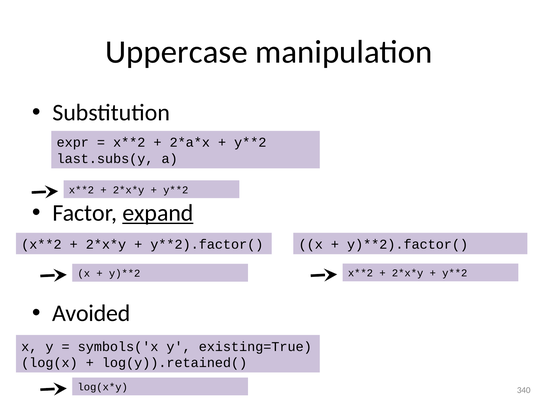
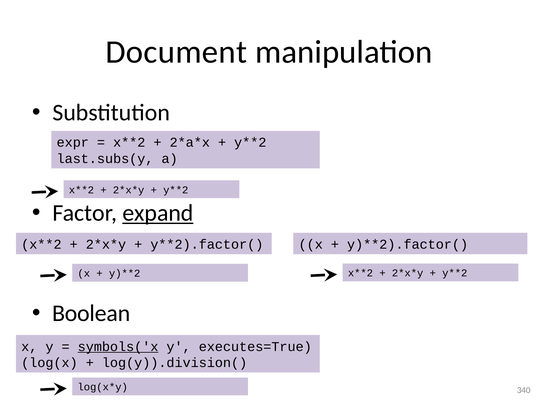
Uppercase: Uppercase -> Document (176, 52)
Avoided: Avoided -> Boolean (91, 314)
symbols('x underline: none -> present (118, 347)
existing=True: existing=True -> executes=True (255, 347)
log(y)).retained(: log(y)).retained( -> log(y)).division( (175, 363)
